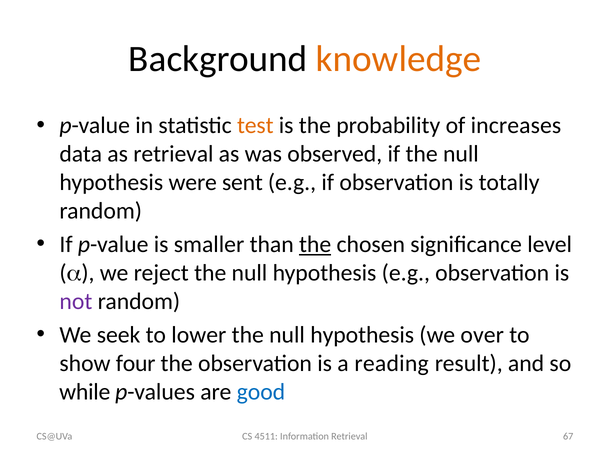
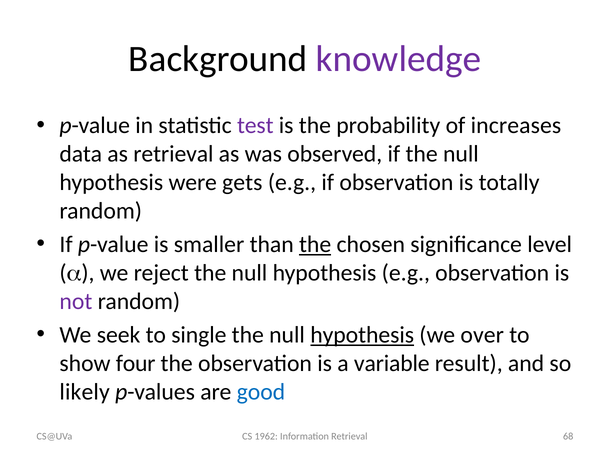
knowledge colour: orange -> purple (398, 59)
test colour: orange -> purple (255, 126)
sent: sent -> gets (242, 183)
lower: lower -> single (199, 335)
hypothesis underline: none -> present (362, 335)
reading: reading -> variable (392, 364)
while: while -> likely (85, 392)
4511: 4511 -> 1962 (266, 437)
67: 67 -> 68 (568, 437)
